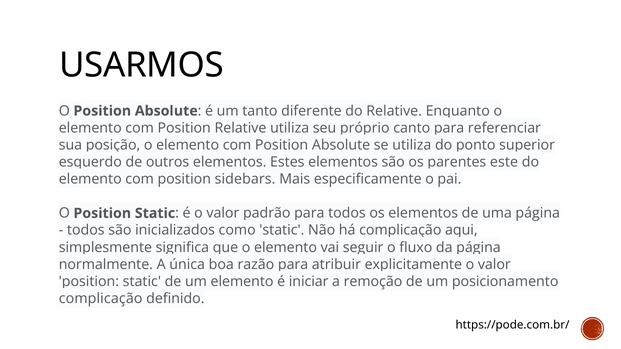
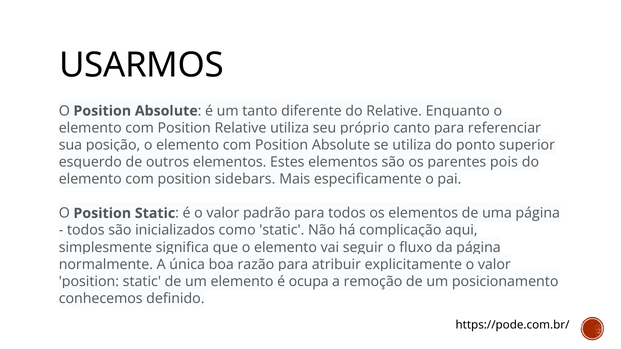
este: este -> pois (504, 162)
iniciar: iniciar -> ocupa (309, 282)
complicação: complicação -> conhecemos (101, 299)
